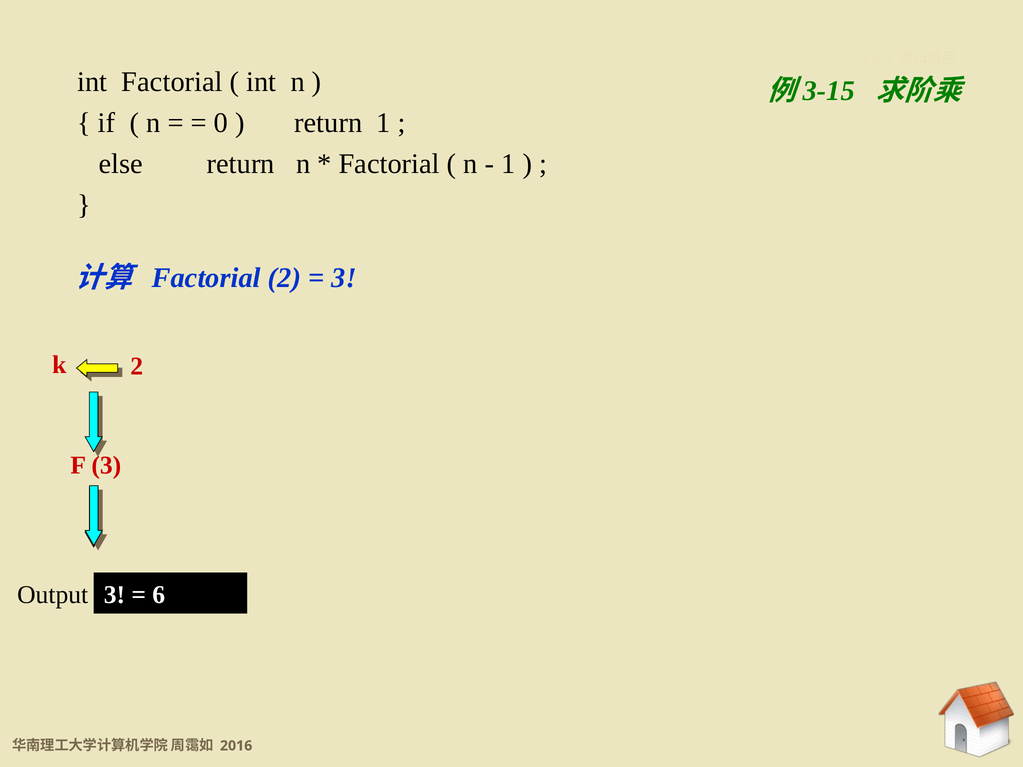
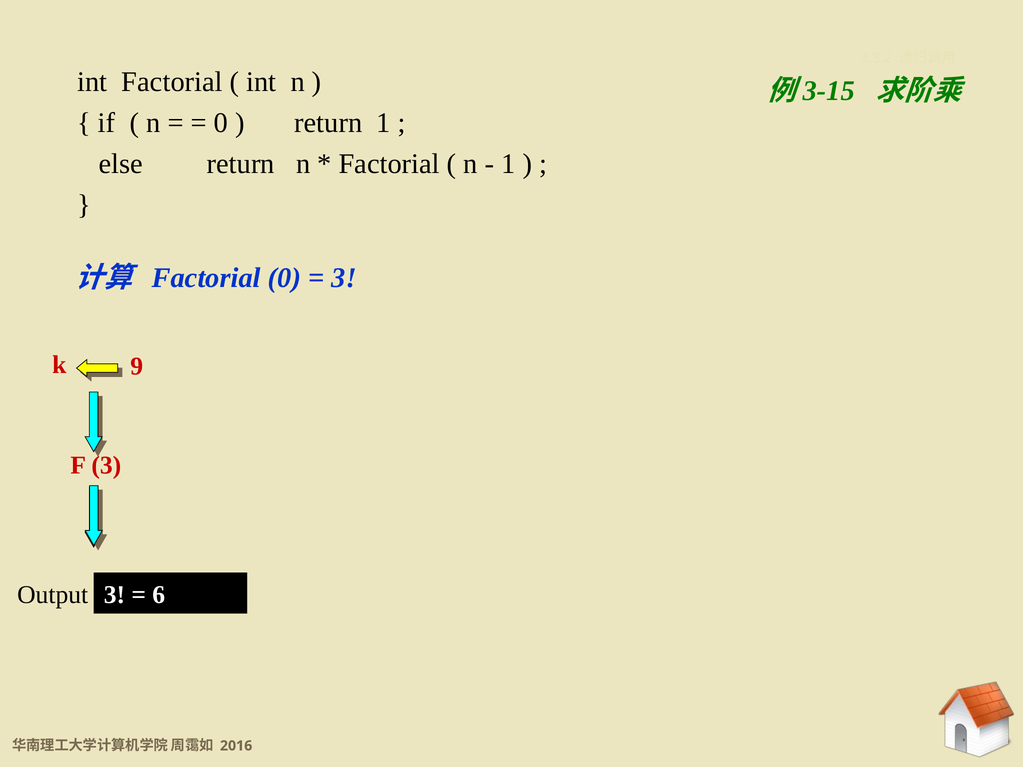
Factorial 2: 2 -> 0 (284, 278)
k 2: 2 -> 9 (137, 366)
